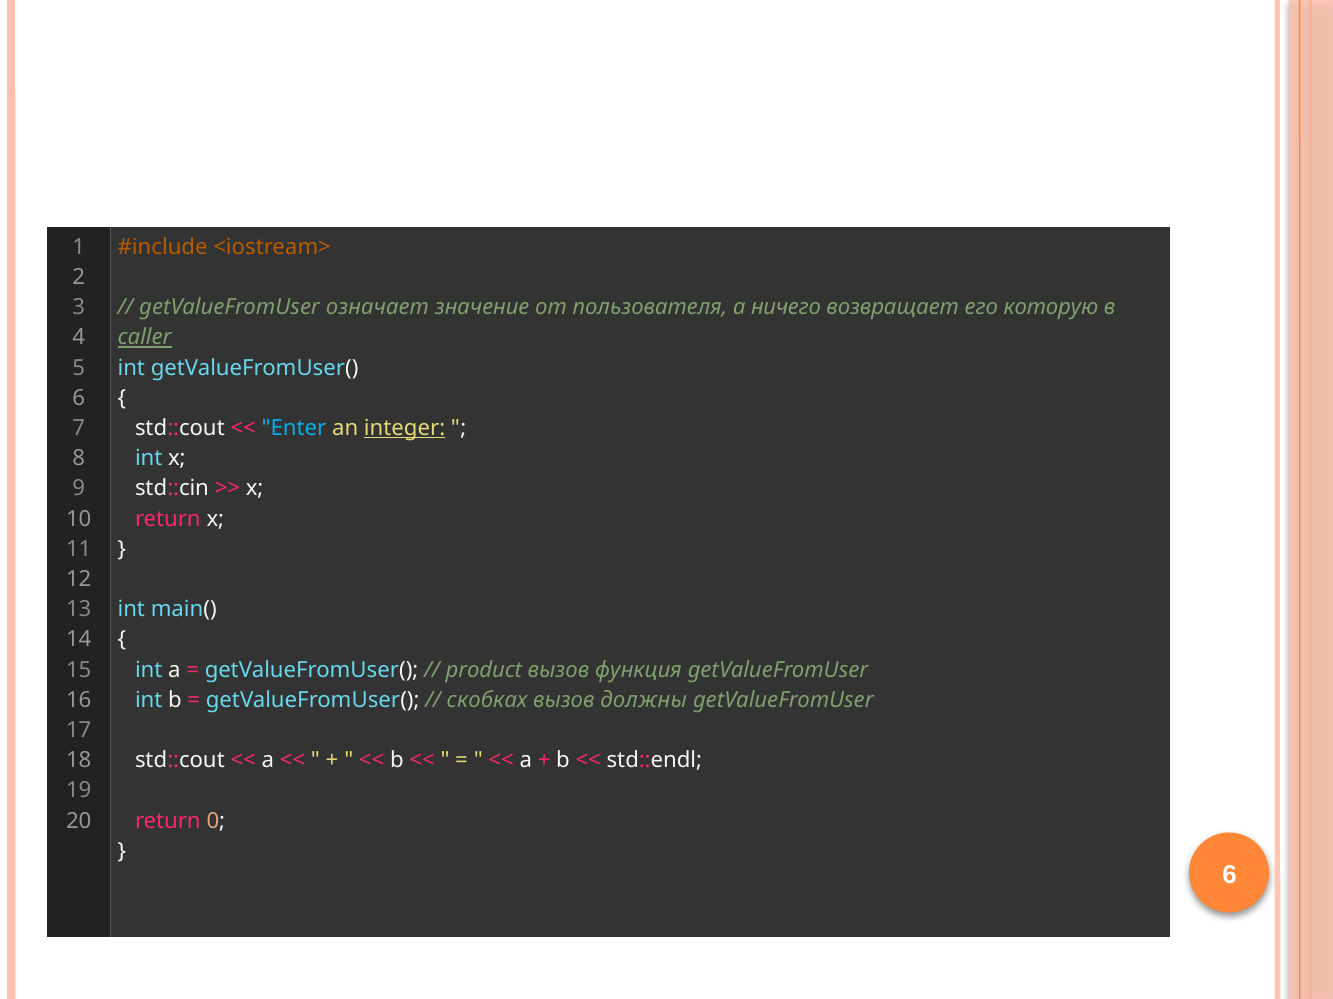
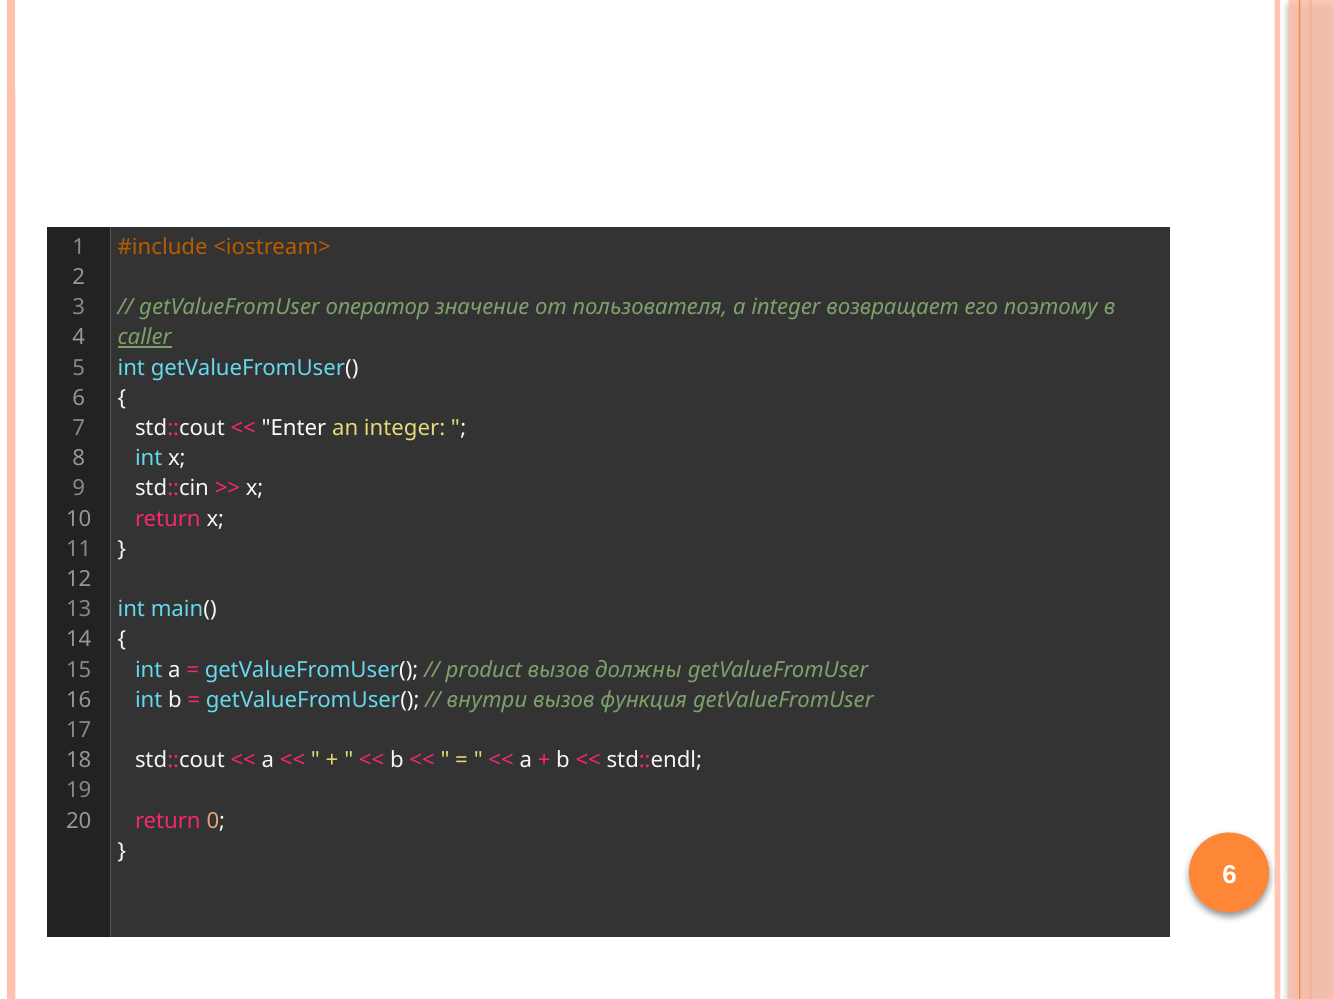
означает: означает -> оператор (378, 308)
а ничего: ничего -> integer (786, 308)
которую: которую -> поэтому (1051, 308)
Enter colour: light blue -> white (294, 429)
integer underline: present -> none (405, 429)
функция: функция -> должны (638, 670)
скобках: скобках -> внутри (487, 701)
должны: должны -> функция (644, 701)
